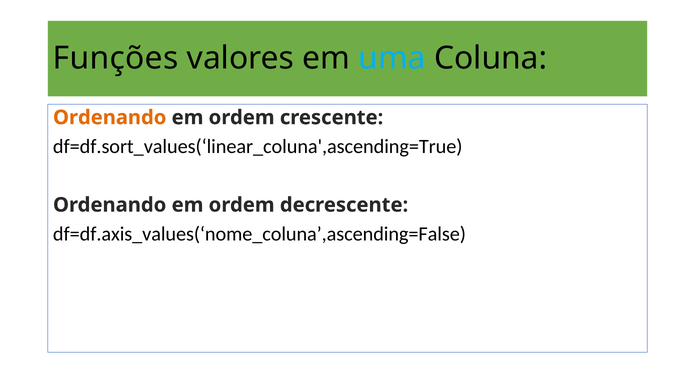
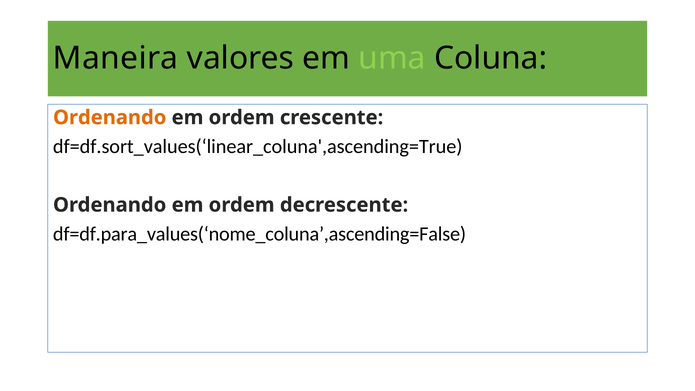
Funções: Funções -> Maneira (116, 58)
uma colour: light blue -> light green (392, 58)
df=df.axis_values(‘nome_coluna’,ascending=False: df=df.axis_values(‘nome_coluna’,ascending=False -> df=df.para_values(‘nome_coluna’,ascending=False (260, 234)
